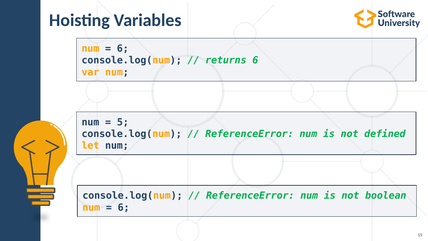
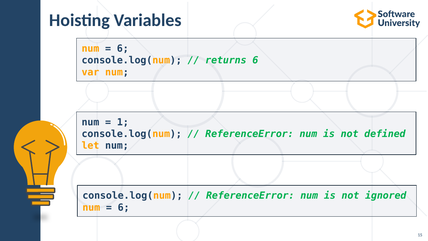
5: 5 -> 1 (123, 122)
boolean: boolean -> ignored (386, 195)
